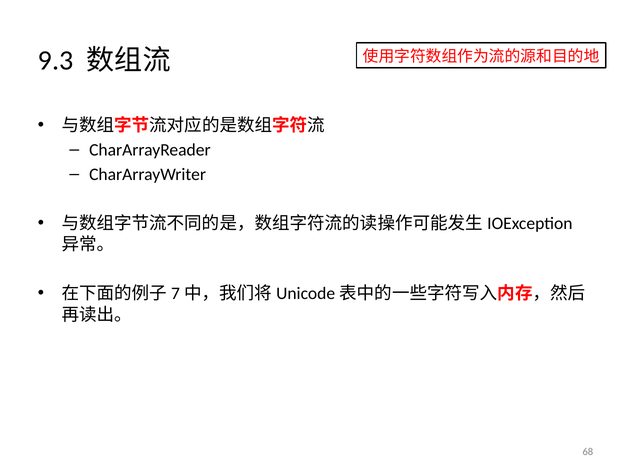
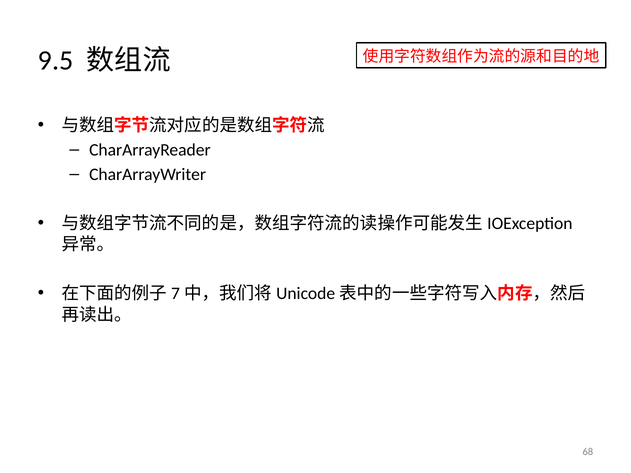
9.3: 9.3 -> 9.5 (56, 60)
